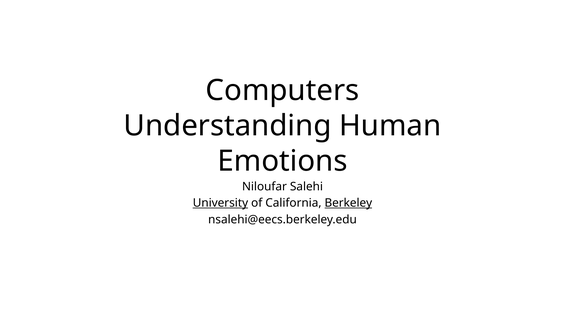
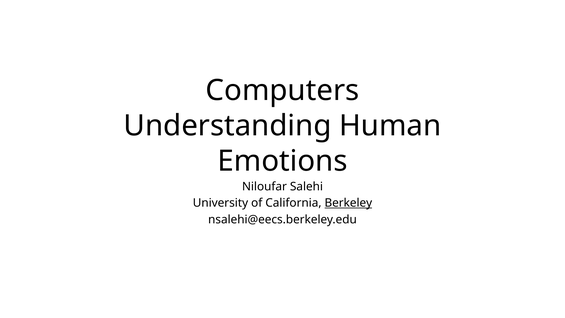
University underline: present -> none (220, 203)
